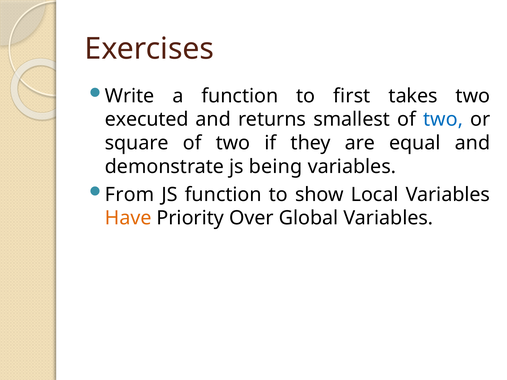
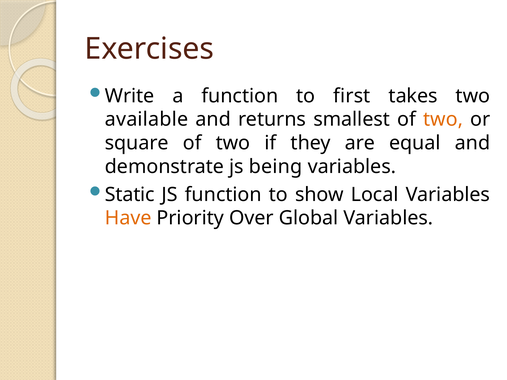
executed: executed -> available (147, 120)
two colour: blue -> orange (443, 120)
From: From -> Static (130, 195)
